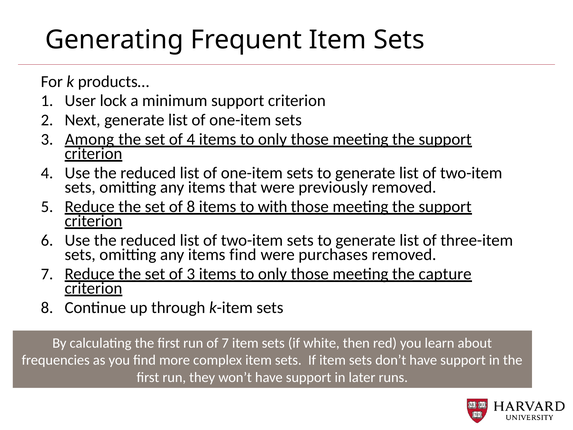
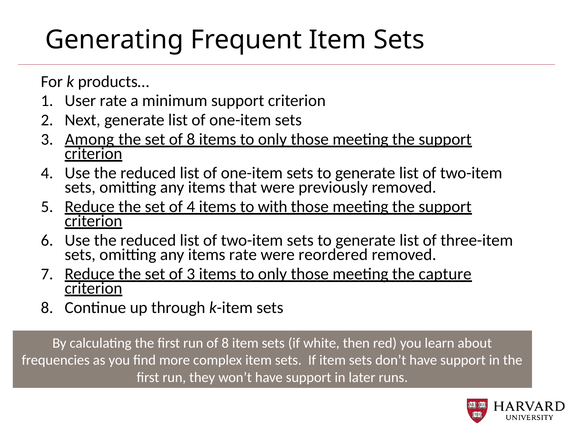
User lock: lock -> rate (113, 101)
set of 4: 4 -> 8 (191, 139)
of 8: 8 -> 4 (191, 206)
items find: find -> rate (243, 255)
purchases: purchases -> reordered (333, 255)
run of 7: 7 -> 8 (225, 343)
